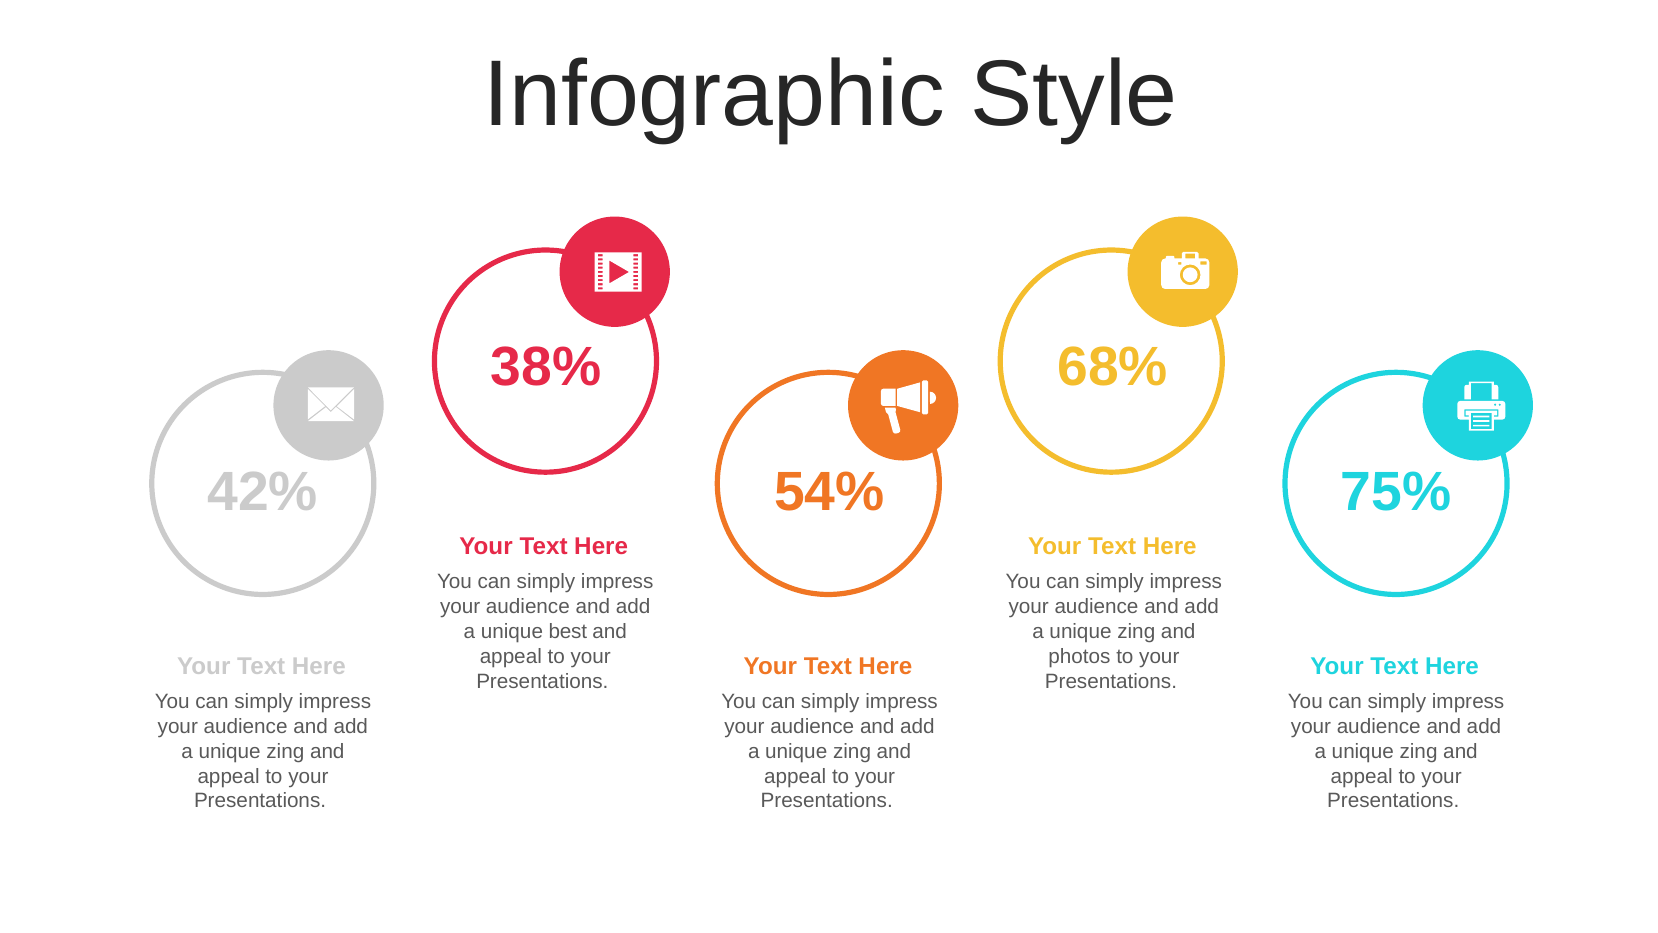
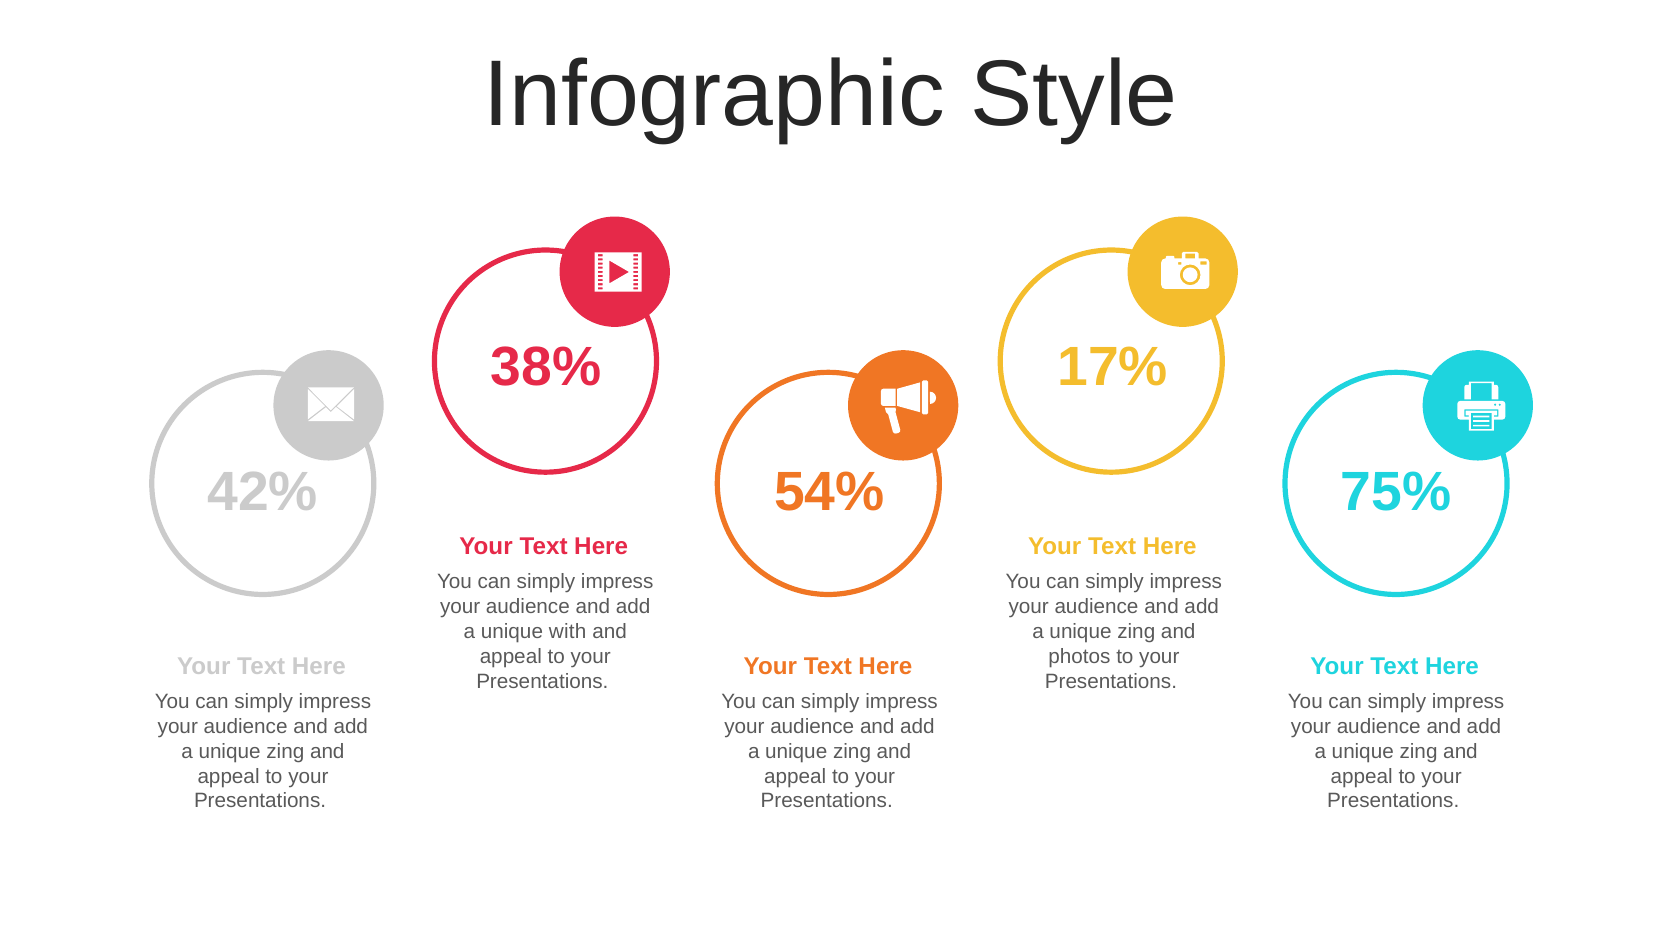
68%: 68% -> 17% (1113, 367)
best: best -> with (568, 631)
